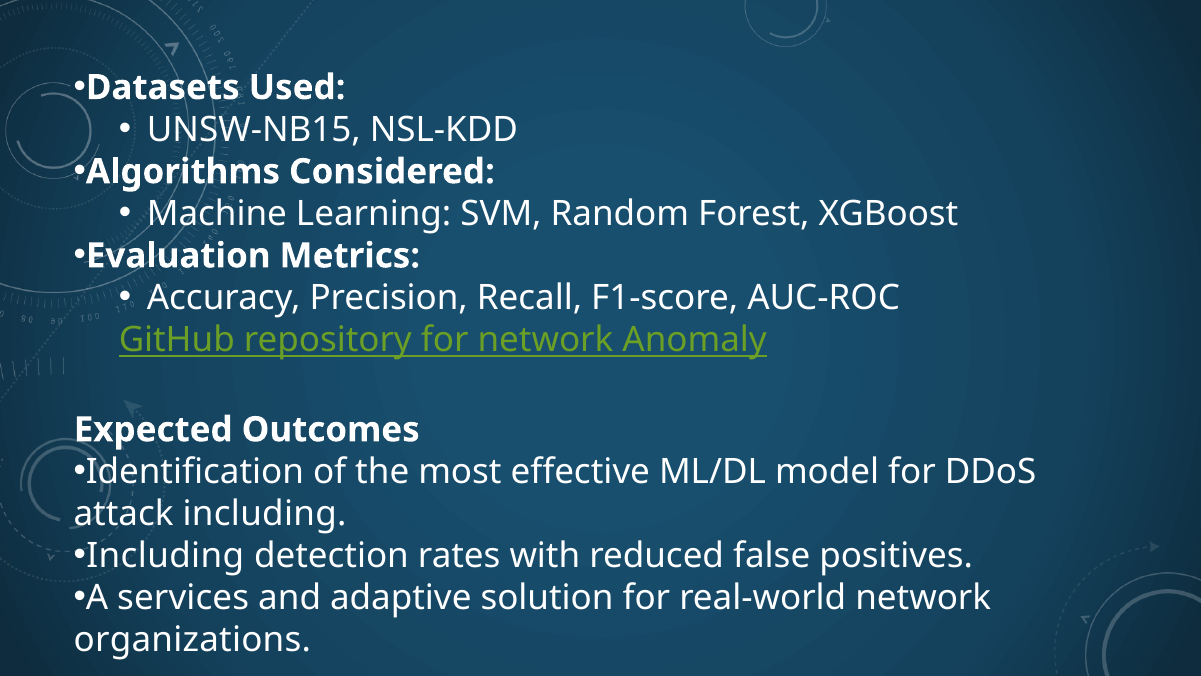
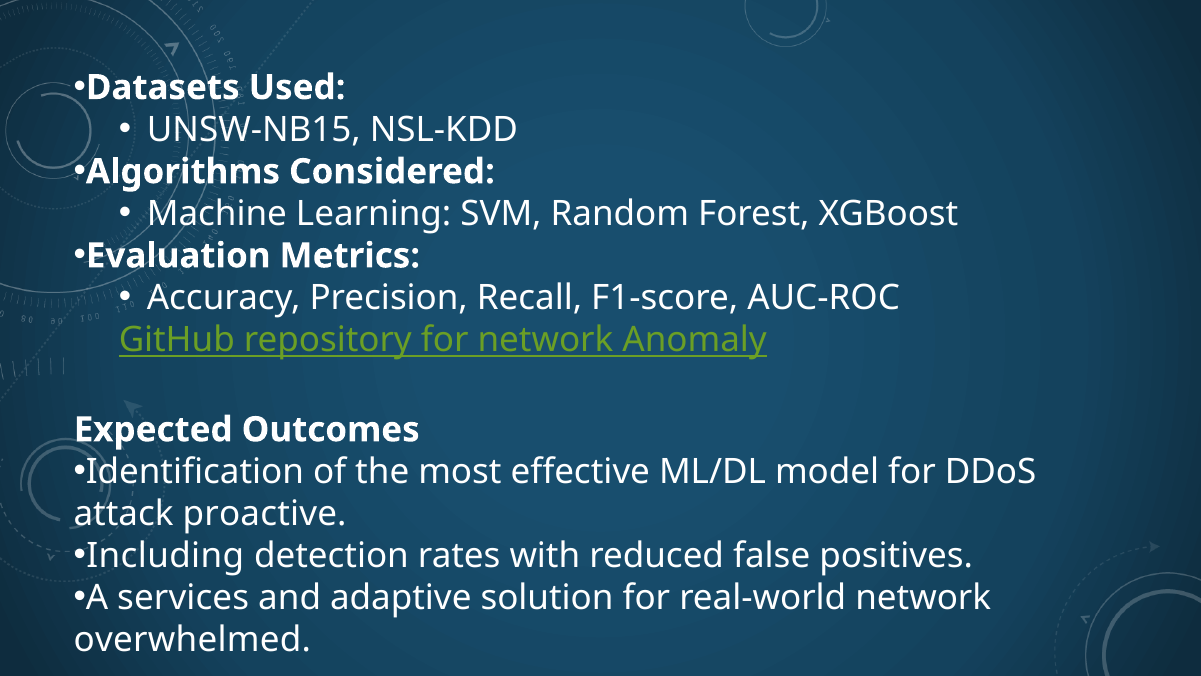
attack including: including -> proactive (265, 514)
organizations: organizations -> overwhelmed (192, 640)
